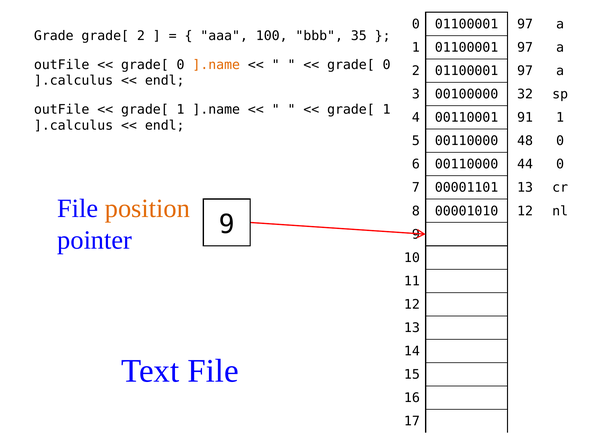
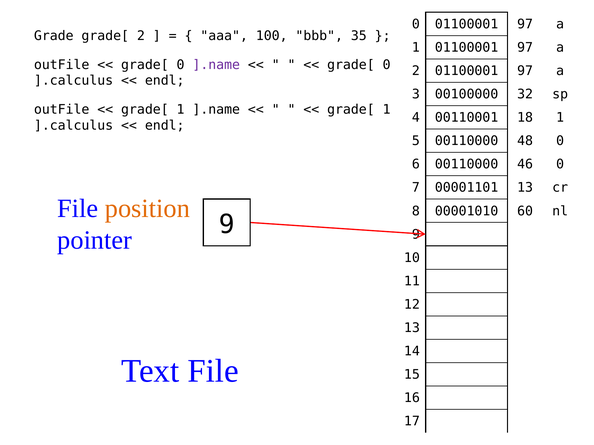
].name colour: orange -> purple (216, 65)
91: 91 -> 18 (525, 118)
44: 44 -> 46 (525, 164)
00001010 12: 12 -> 60 (525, 211)
